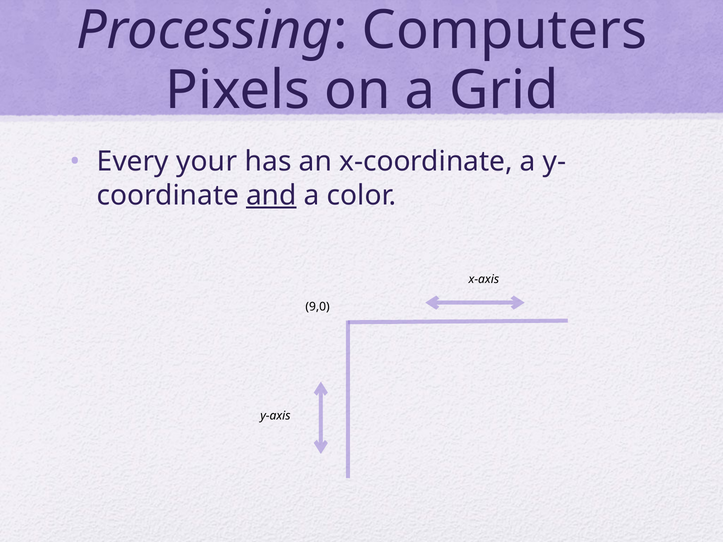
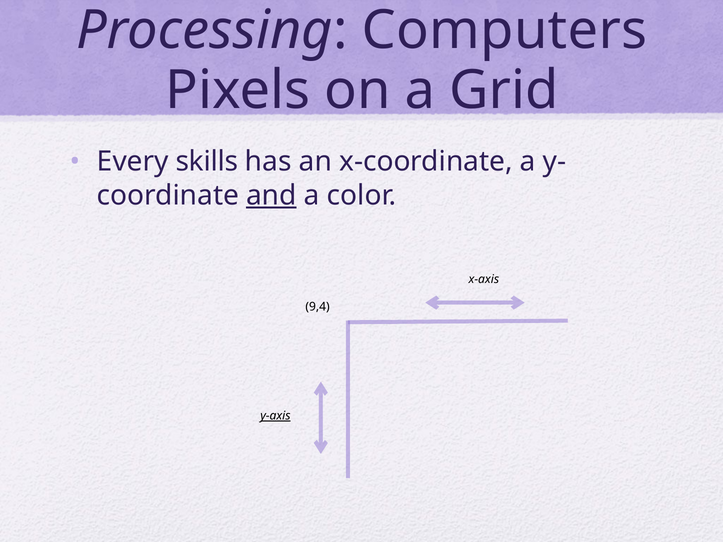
your: your -> skills (207, 162)
9,0: 9,0 -> 9,4 (318, 307)
y-axis underline: none -> present (275, 416)
